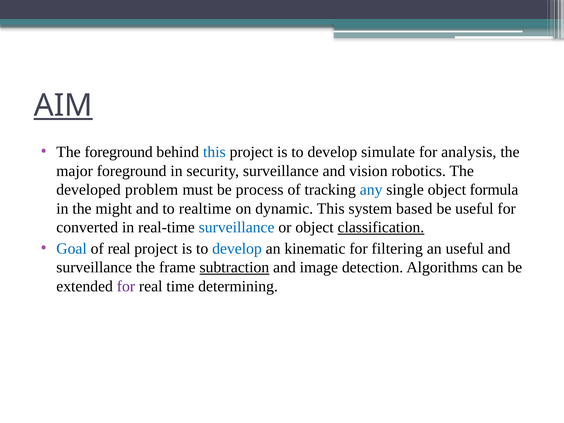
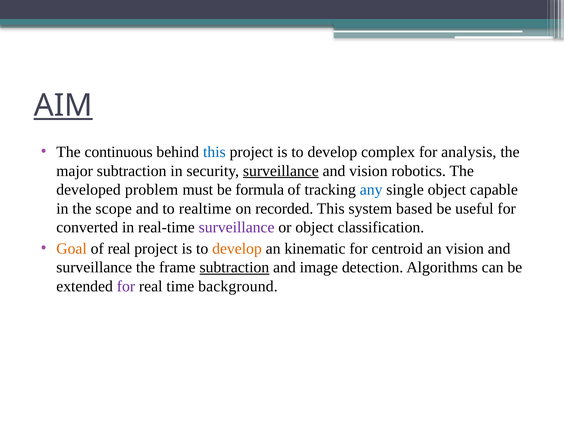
The foreground: foreground -> continuous (119, 152)
simulate: simulate -> complex (388, 152)
major foreground: foreground -> subtraction (132, 171)
surveillance underline: none -> present (281, 171)
process: process -> formula (260, 190)
formula: formula -> capable (494, 190)
might: might -> scope (114, 209)
dynamic: dynamic -> recorded (284, 209)
surveillance colour: blue -> purple (237, 227)
classification underline: present -> none (381, 227)
Goal colour: blue -> orange (72, 249)
develop colour: blue -> orange (237, 249)
filtering: filtering -> centroid (397, 249)
an useful: useful -> vision (465, 249)
determining: determining -> background (238, 286)
